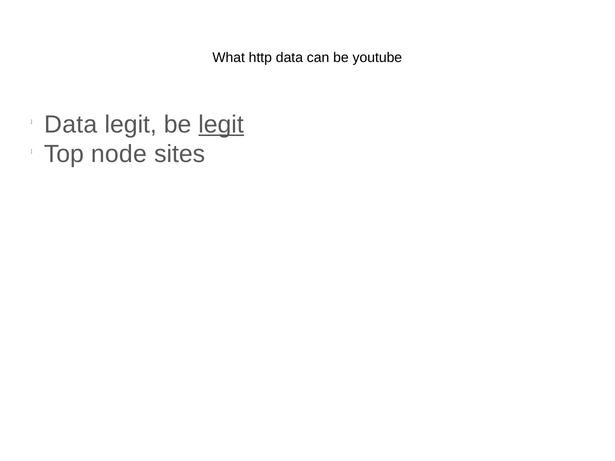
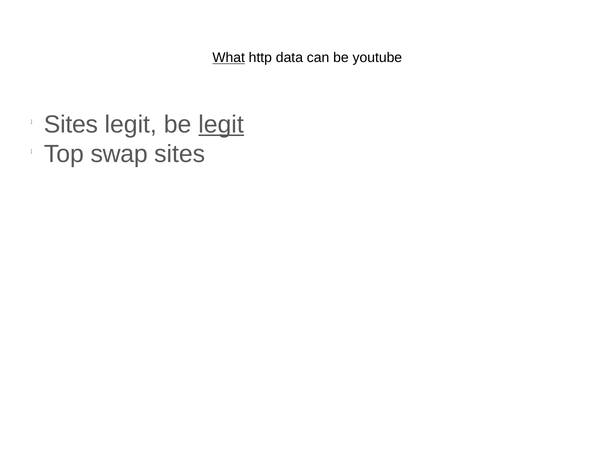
What underline: none -> present (229, 58)
Data: Data -> Sites (71, 125)
node: node -> swap (119, 154)
